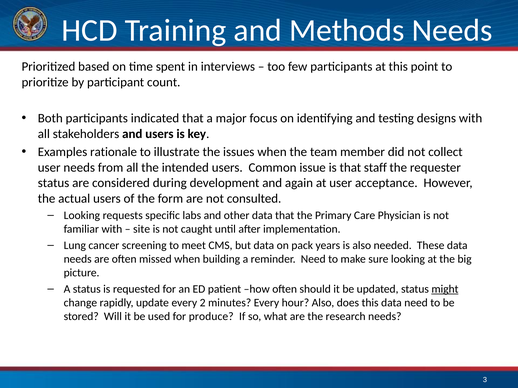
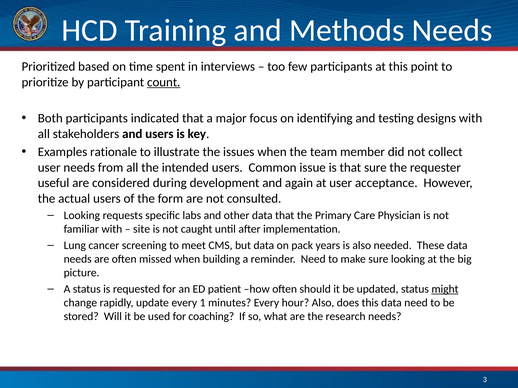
count underline: none -> present (164, 82)
that staff: staff -> sure (375, 168)
status: status -> useful (54, 183)
2: 2 -> 1 (203, 303)
produce: produce -> coaching (211, 317)
